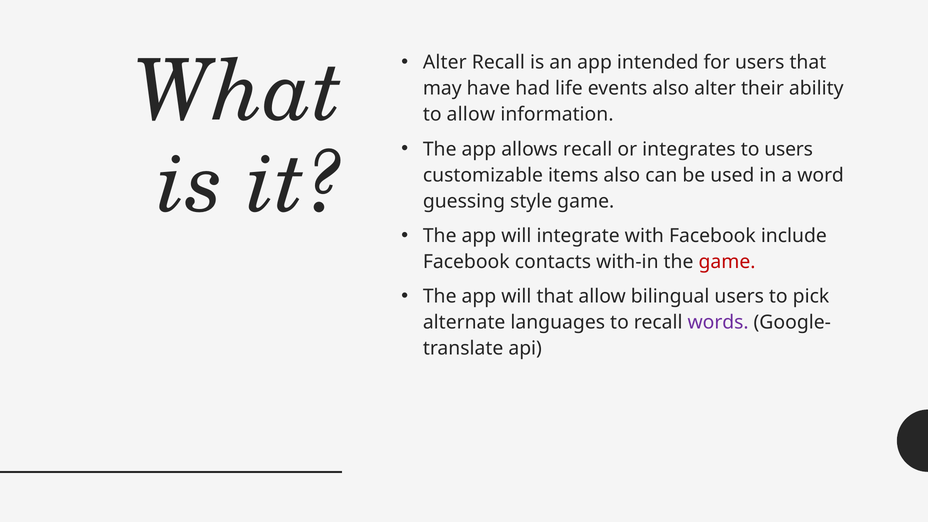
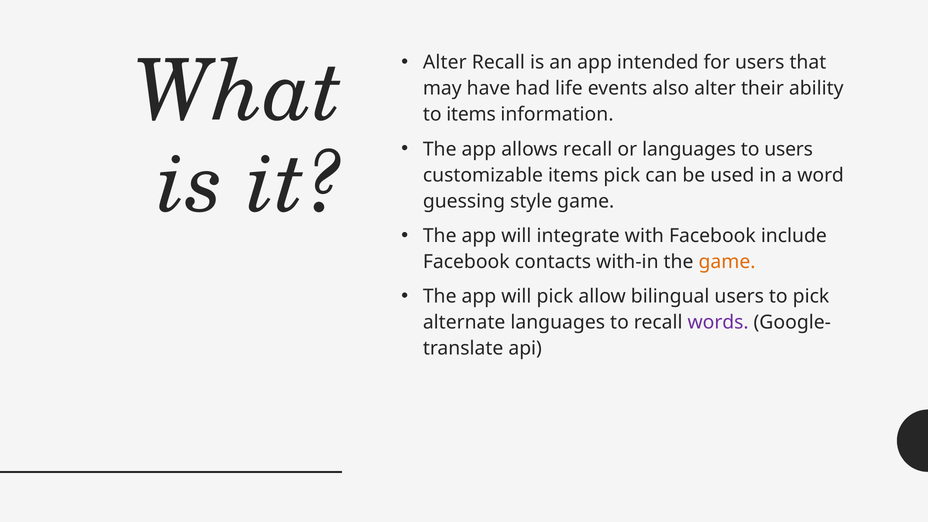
to allow: allow -> items (471, 114)
or integrates: integrates -> languages (689, 149)
items also: also -> pick (622, 175)
game colour: red -> orange (727, 262)
will that: that -> pick (555, 296)
